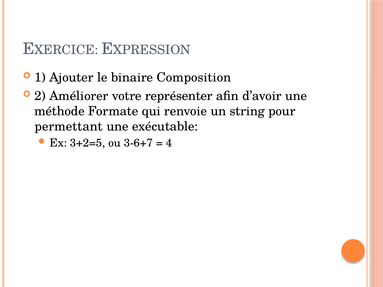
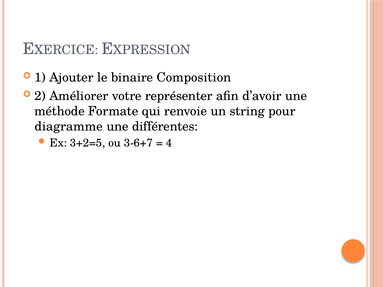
permettant: permettant -> diagramme (69, 127)
exécutable: exécutable -> différentes (165, 127)
